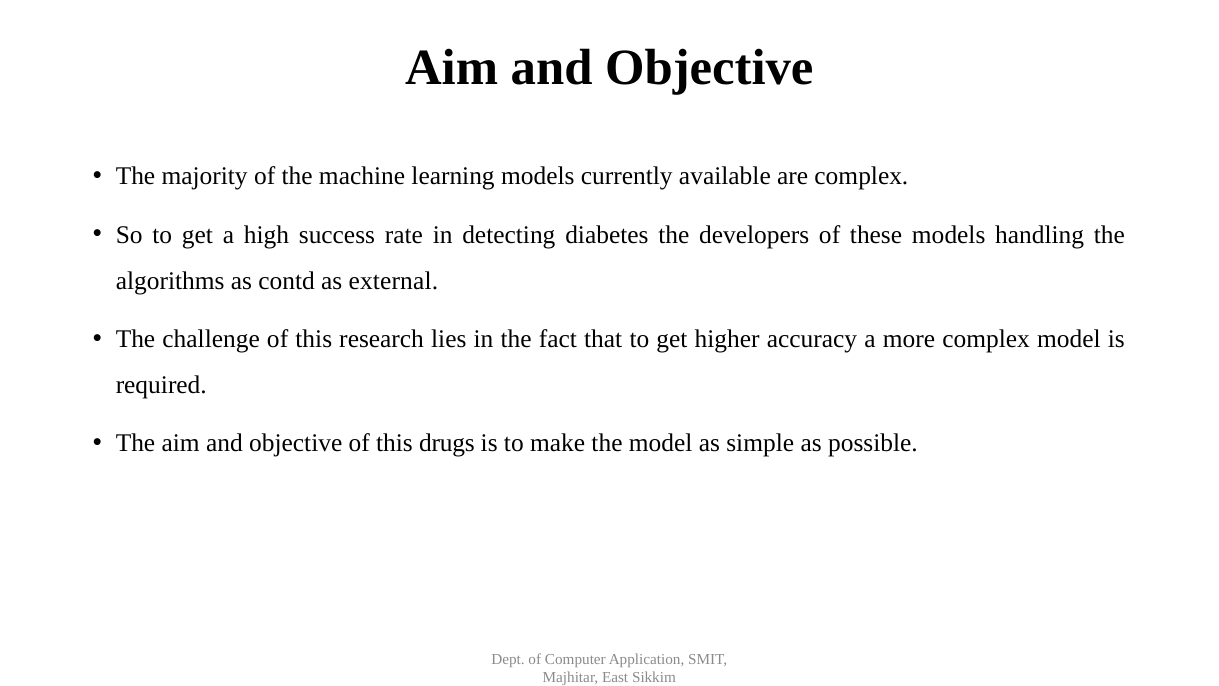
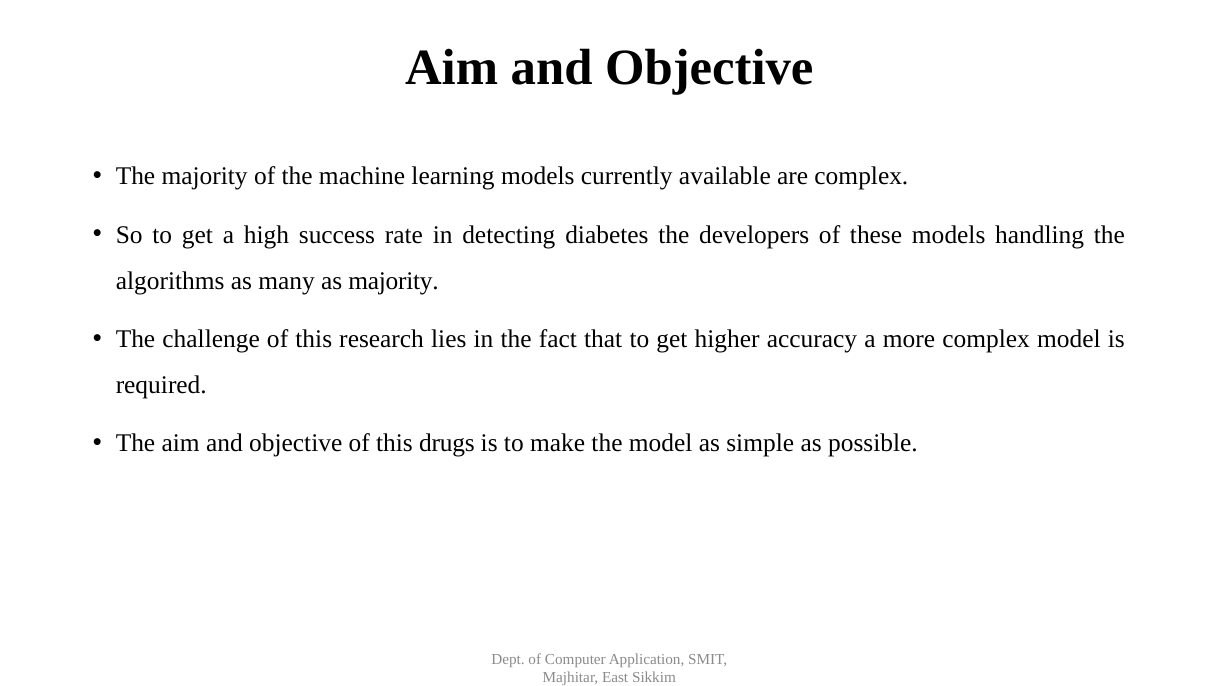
contd: contd -> many (287, 281)
as external: external -> majority (394, 281)
